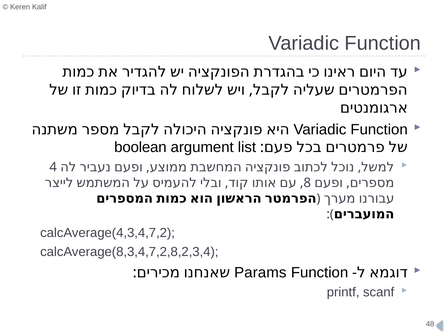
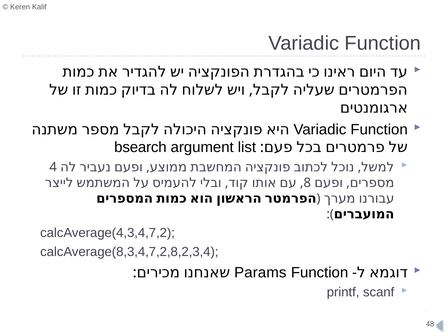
boolean: boolean -> bsearch (140, 147)
